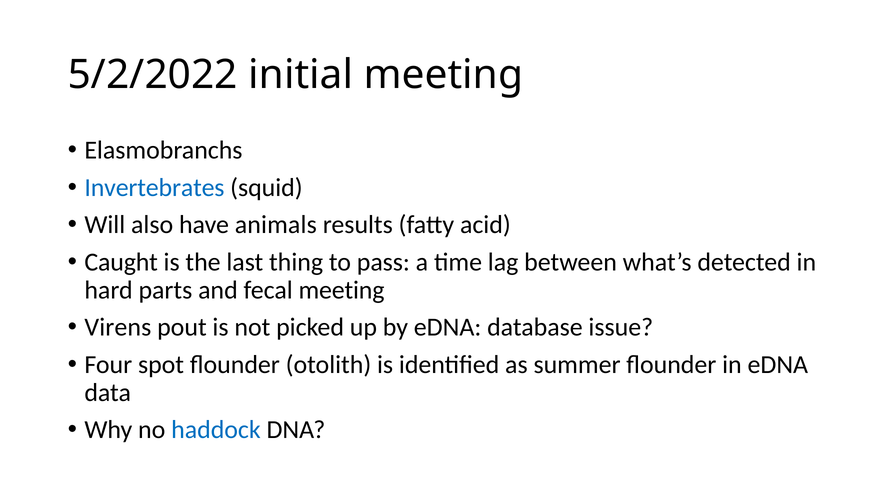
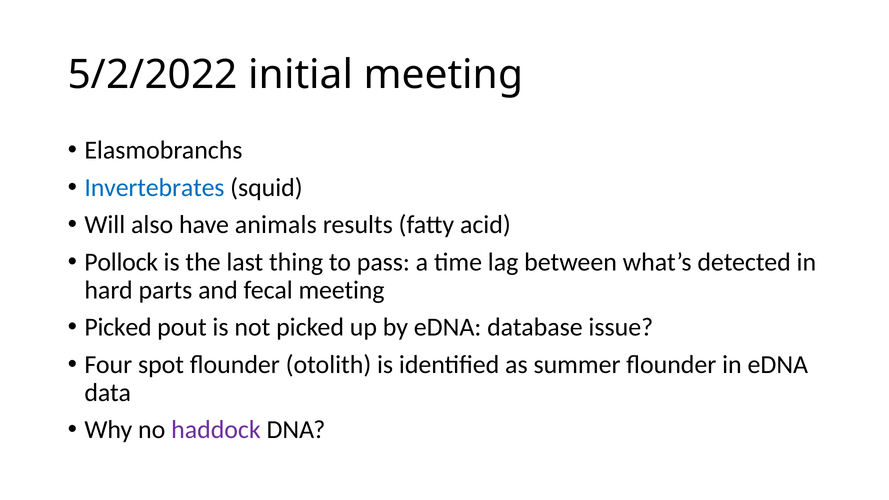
Caught: Caught -> Pollock (121, 262)
Virens: Virens -> Picked (118, 327)
haddock colour: blue -> purple (216, 430)
